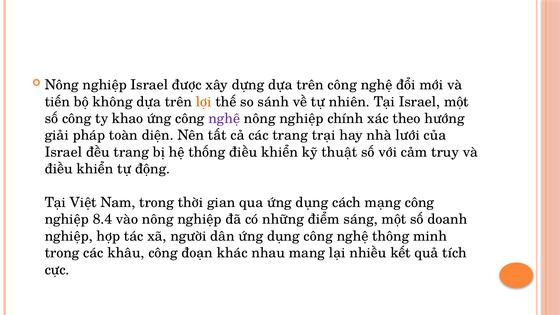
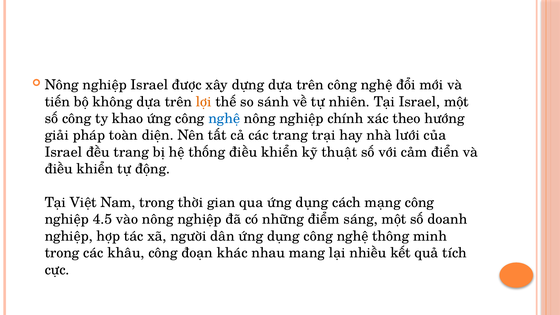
nghệ colour: purple -> blue (224, 119)
truy: truy -> điển (445, 152)
8.4: 8.4 -> 4.5 (102, 219)
